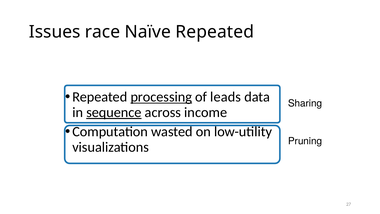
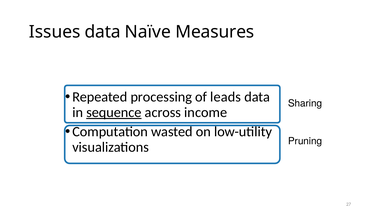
Issues race: race -> data (103, 32)
Naïve Repeated: Repeated -> Measures (215, 32)
processing underline: present -> none (161, 97)
